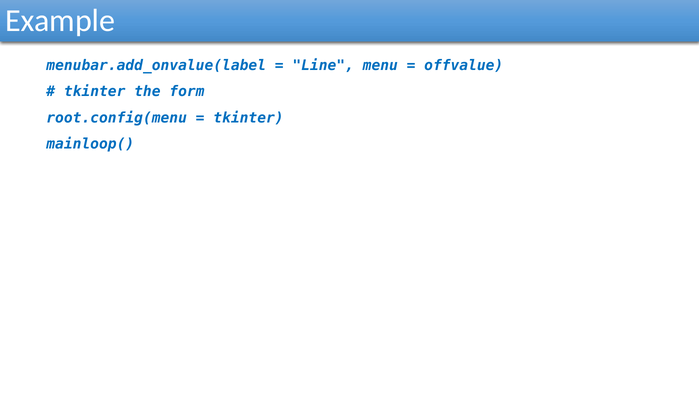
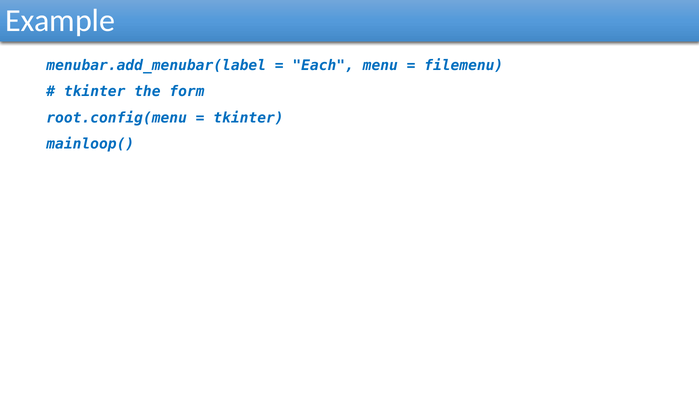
menubar.add_onvalue(label: menubar.add_onvalue(label -> menubar.add_menubar(label (156, 65)
Line: Line -> Each (323, 65)
offvalue: offvalue -> filemenu (464, 65)
